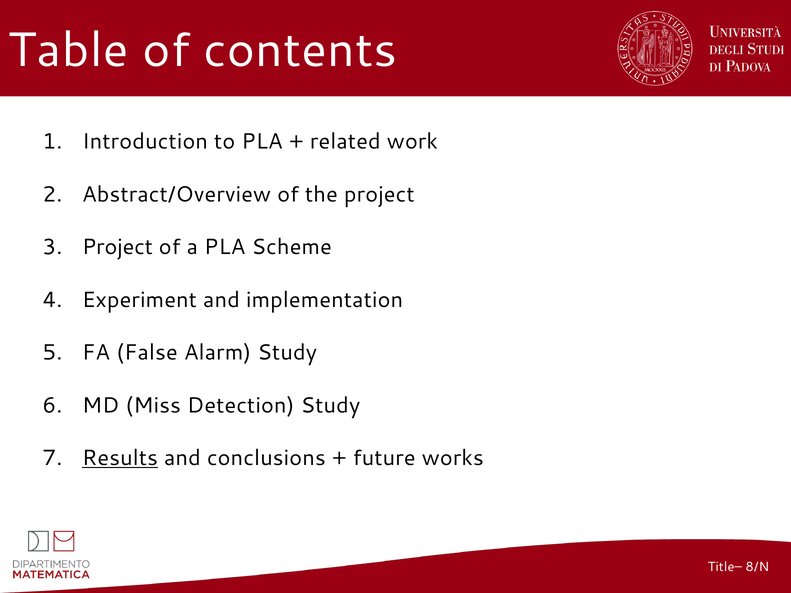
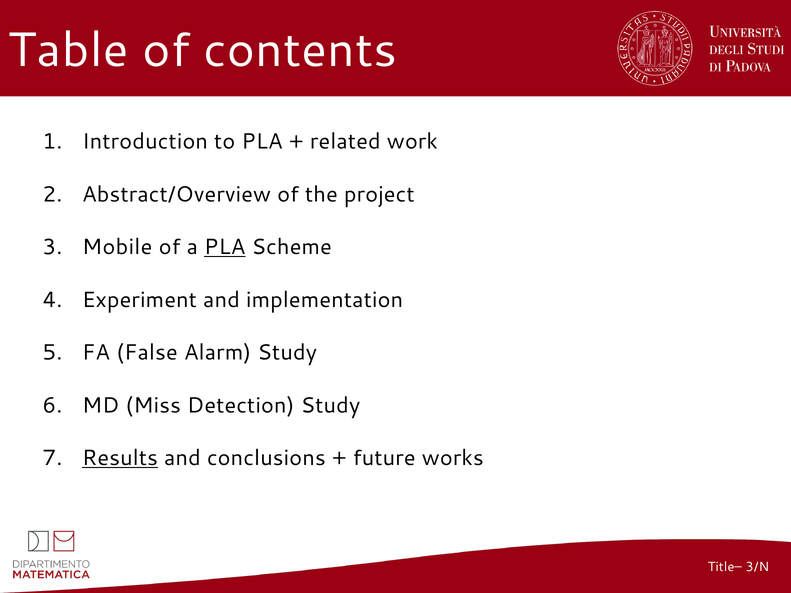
Project: Project -> Mobile (117, 247)
PLA underline: none -> present (225, 247)
8/N: 8/N -> 3/N (757, 567)
